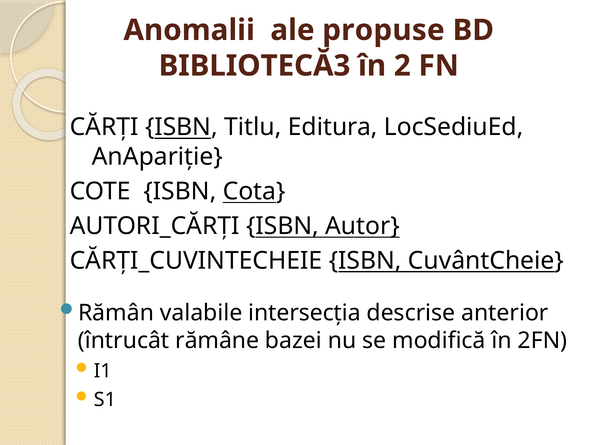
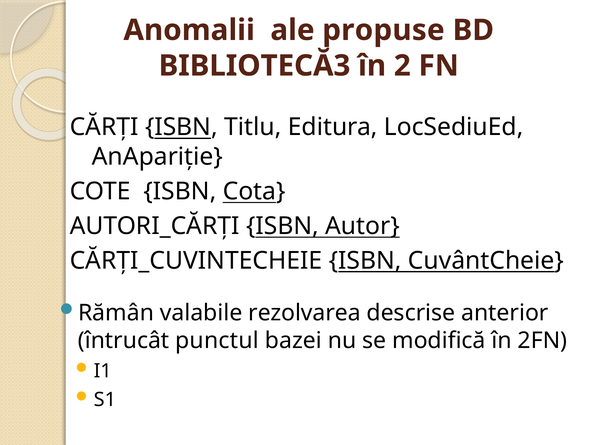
intersecţia: intersecţia -> rezolvarea (304, 313)
rămâne: rămâne -> punctul (217, 340)
